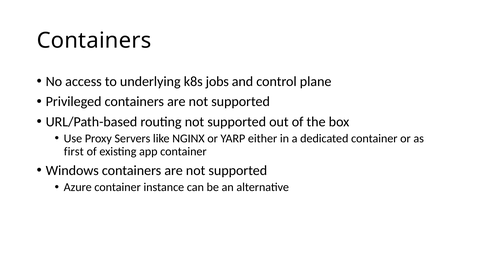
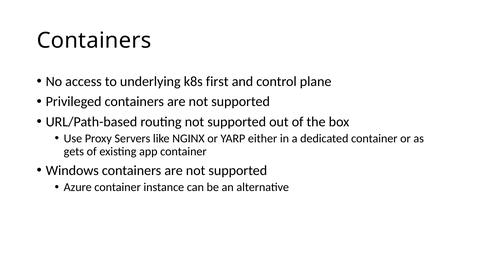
jobs: jobs -> first (217, 81)
first: first -> gets (74, 151)
